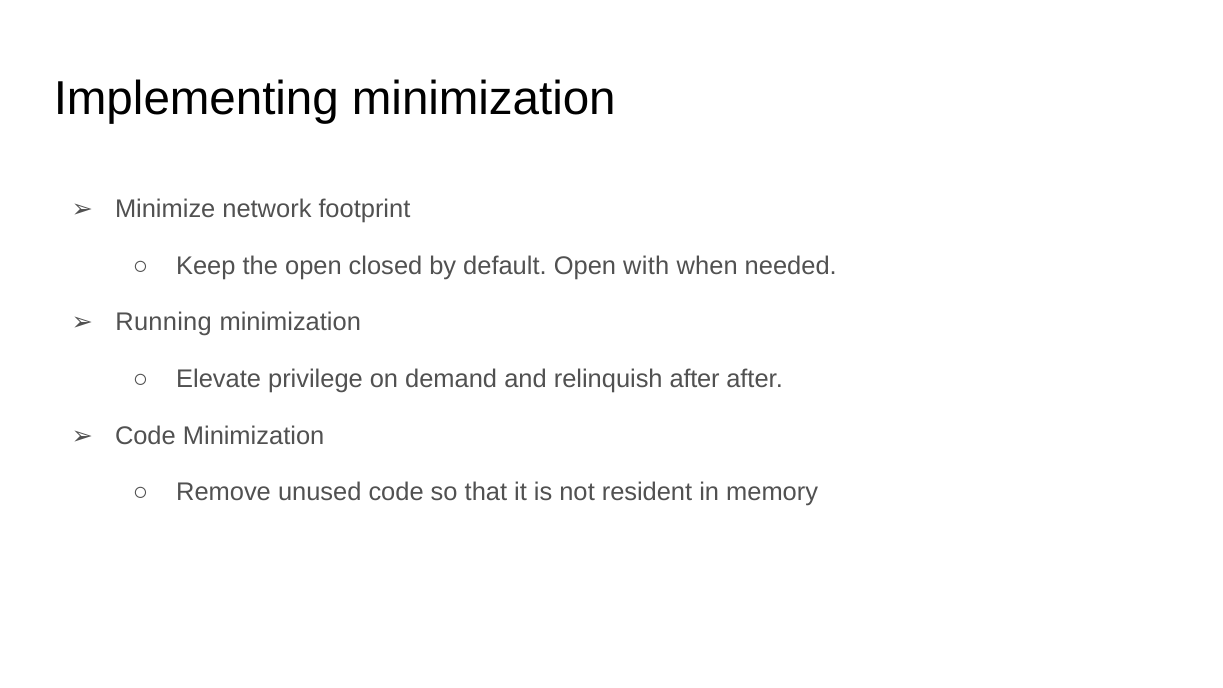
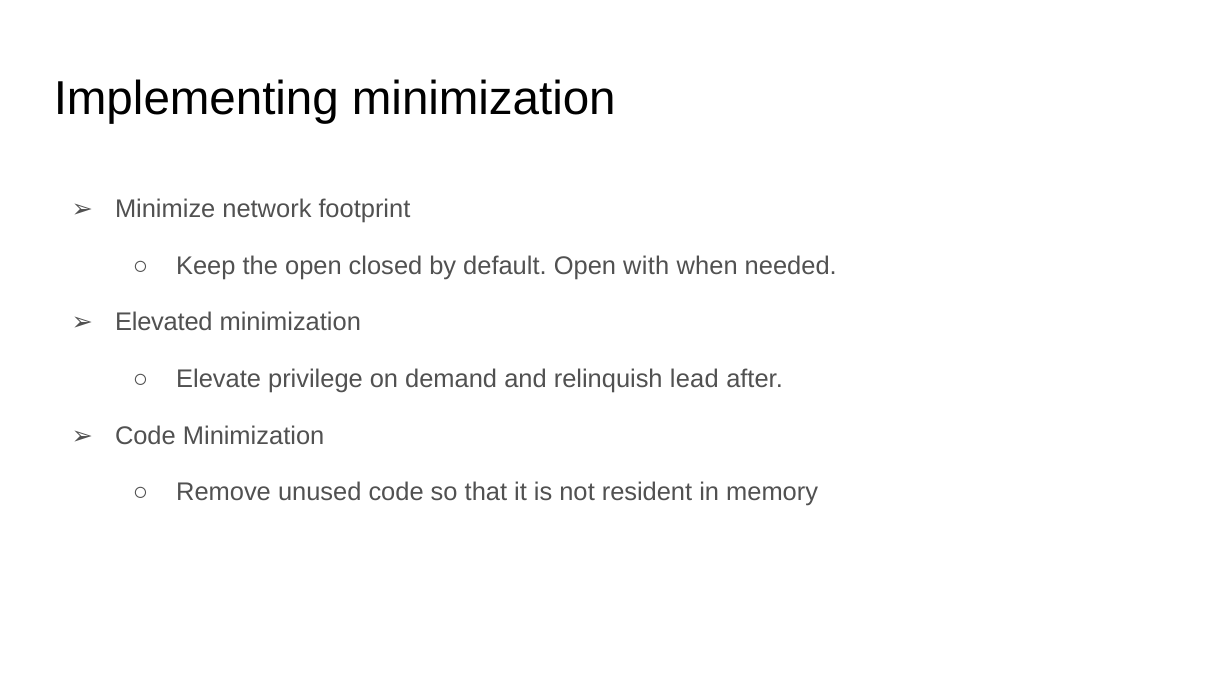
Running: Running -> Elevated (164, 323)
relinquish after: after -> lead (694, 379)
